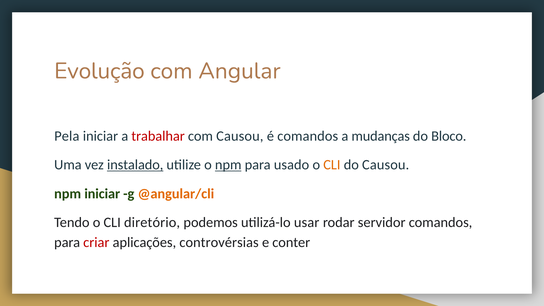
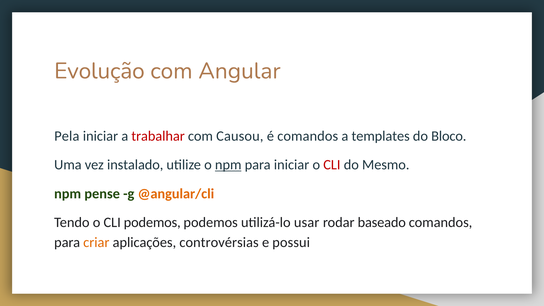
mudanças: mudanças -> templates (381, 136)
instalado underline: present -> none (135, 165)
para usado: usado -> iniciar (292, 165)
CLI colour: orange -> red (332, 165)
do Causou: Causou -> Mesmo (386, 165)
npm iniciar: iniciar -> pense (102, 194)
CLI diretório: diretório -> podemos (152, 223)
servidor: servidor -> baseado (382, 223)
criar colour: red -> orange (96, 242)
conter: conter -> possui (291, 242)
